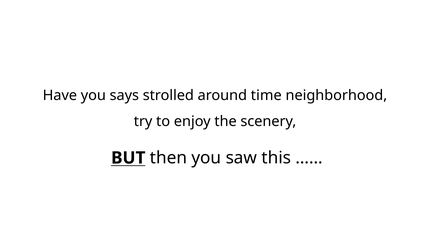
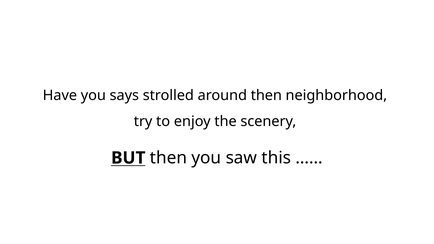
around time: time -> then (266, 95)
